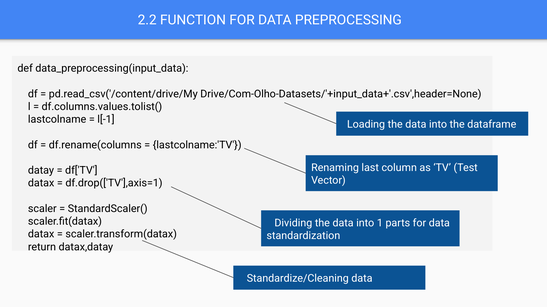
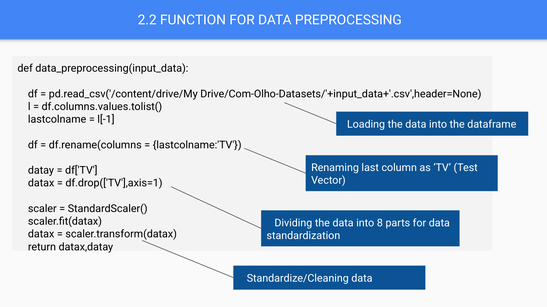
1: 1 -> 8 (380, 223)
